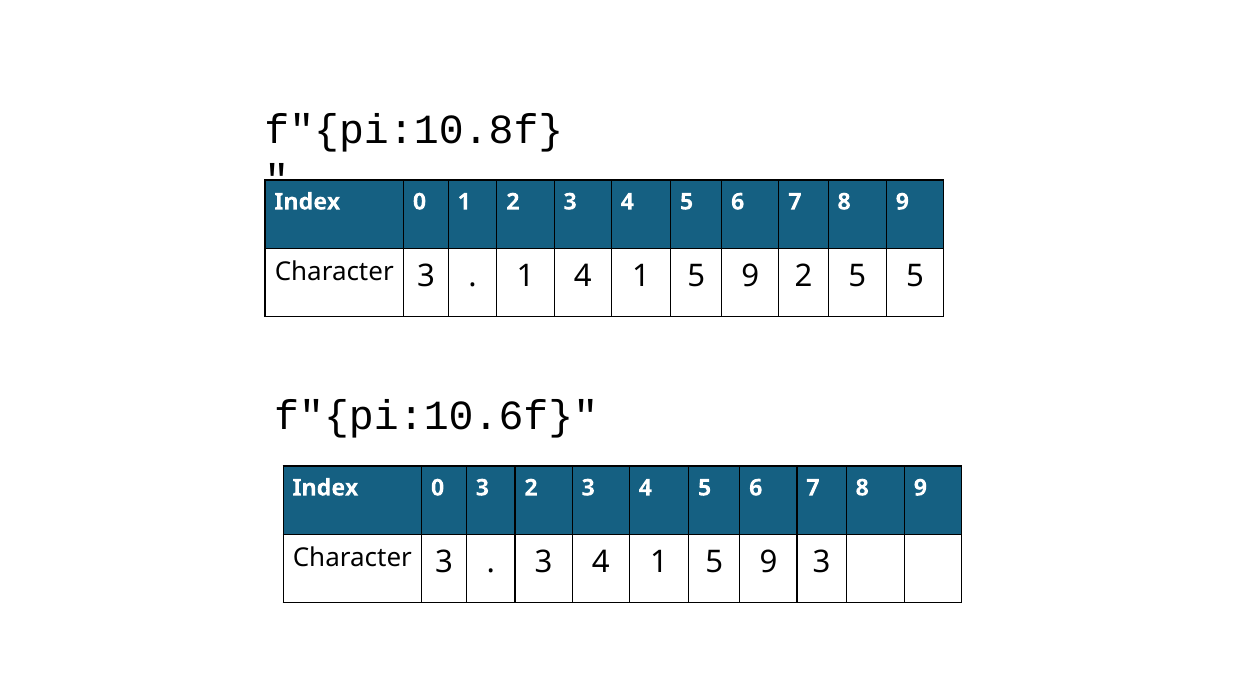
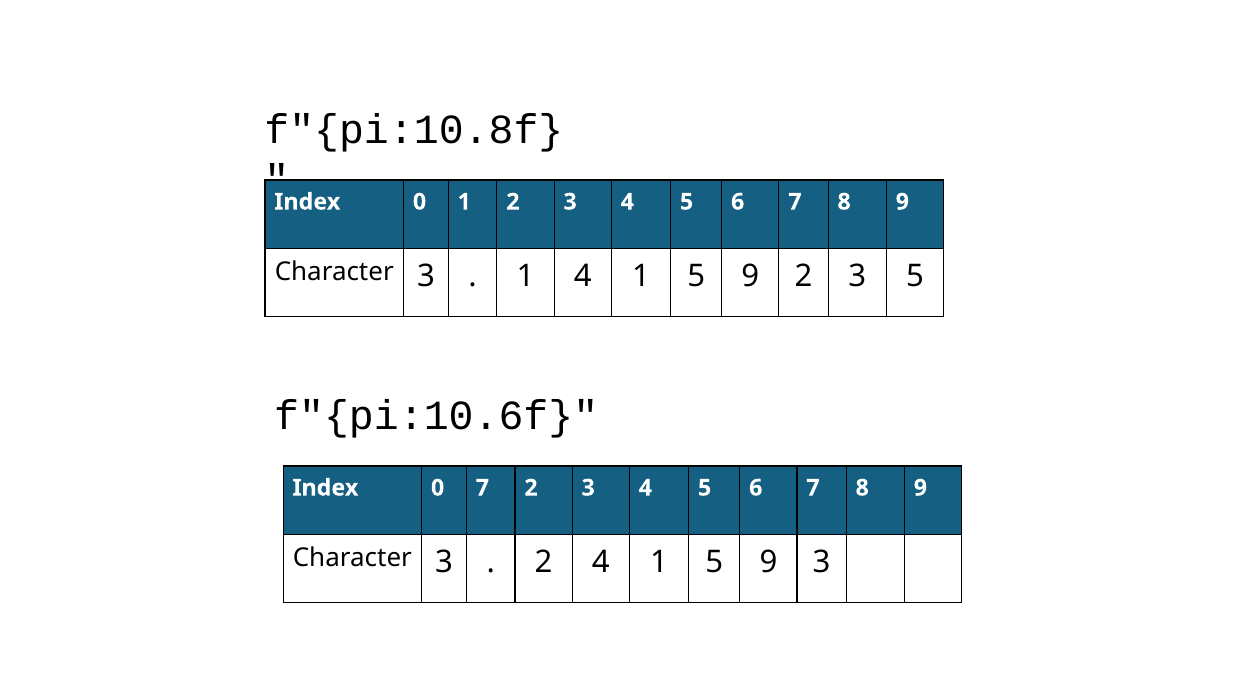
9 2 5: 5 -> 3 (857, 276)
0 3: 3 -> 7 (482, 488)
3: 3 -> 2 (544, 562)
